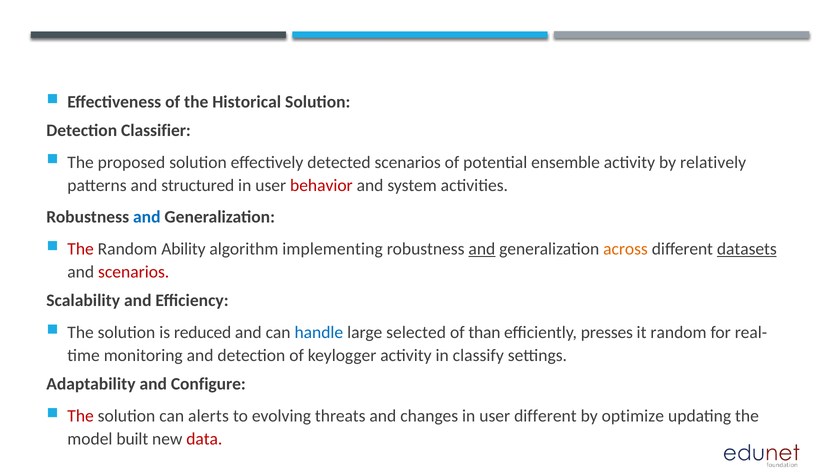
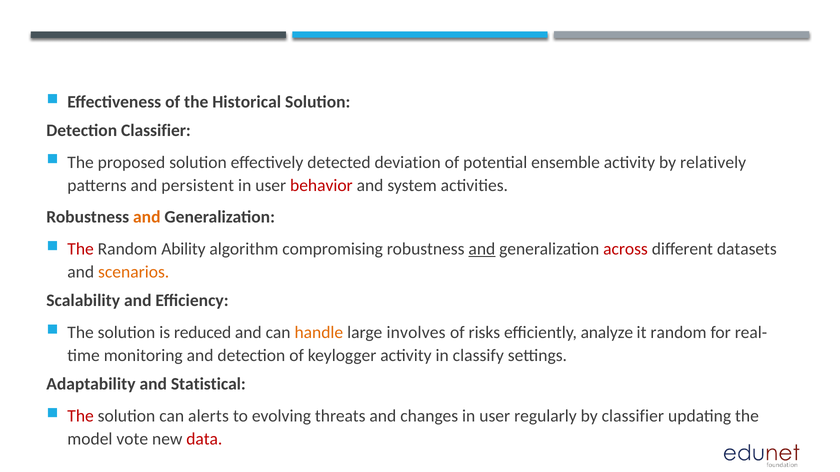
detected scenarios: scenarios -> deviation (408, 162)
structured: structured -> persistent (198, 186)
and colour: blue -> orange (147, 217)
implementing: implementing -> compromising (333, 249)
across colour: orange -> red (625, 249)
datasets underline: present -> none (747, 249)
scenarios colour: red -> orange (134, 272)
handle colour: blue -> orange (319, 333)
selected: selected -> involves (416, 333)
than: than -> risks (484, 333)
presses: presses -> analyze (607, 333)
Configure: Configure -> Statistical (208, 385)
user different: different -> regularly (545, 416)
by optimize: optimize -> classifier (633, 416)
built: built -> vote (132, 440)
